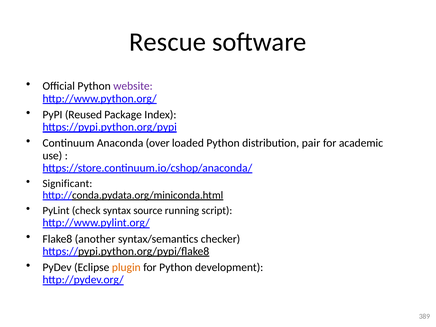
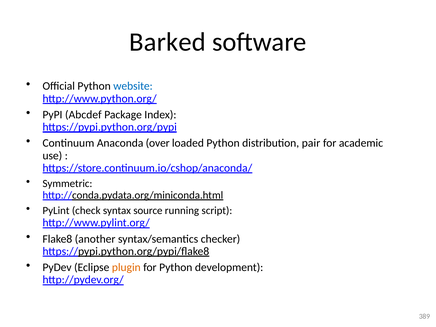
Rescue: Rescue -> Barked (167, 42)
website colour: purple -> blue (133, 86)
Reused: Reused -> Abcdef (83, 115)
Significant: Significant -> Symmetric (67, 183)
